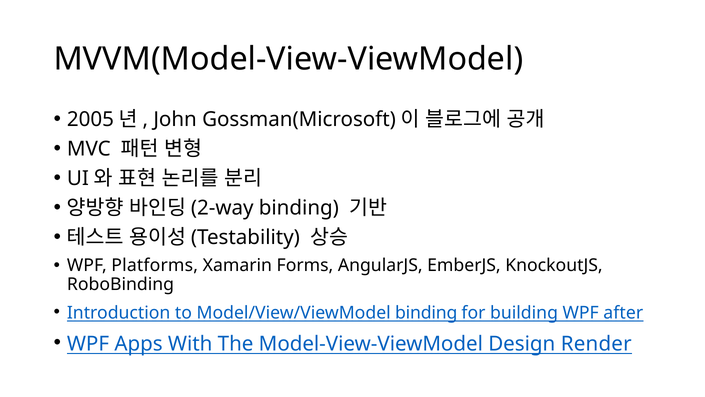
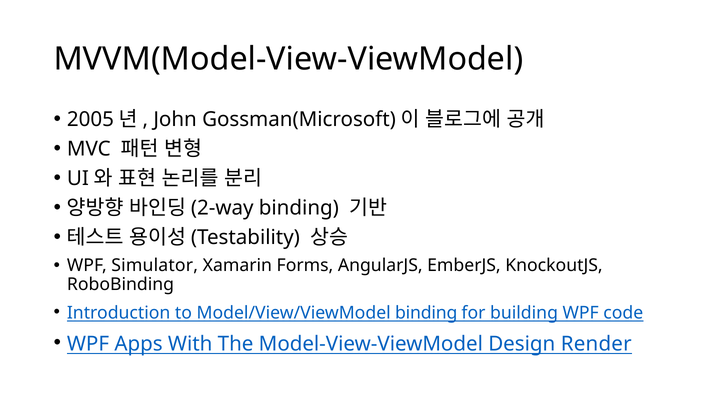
Platforms: Platforms -> Simulator (155, 265)
after: after -> code (623, 313)
